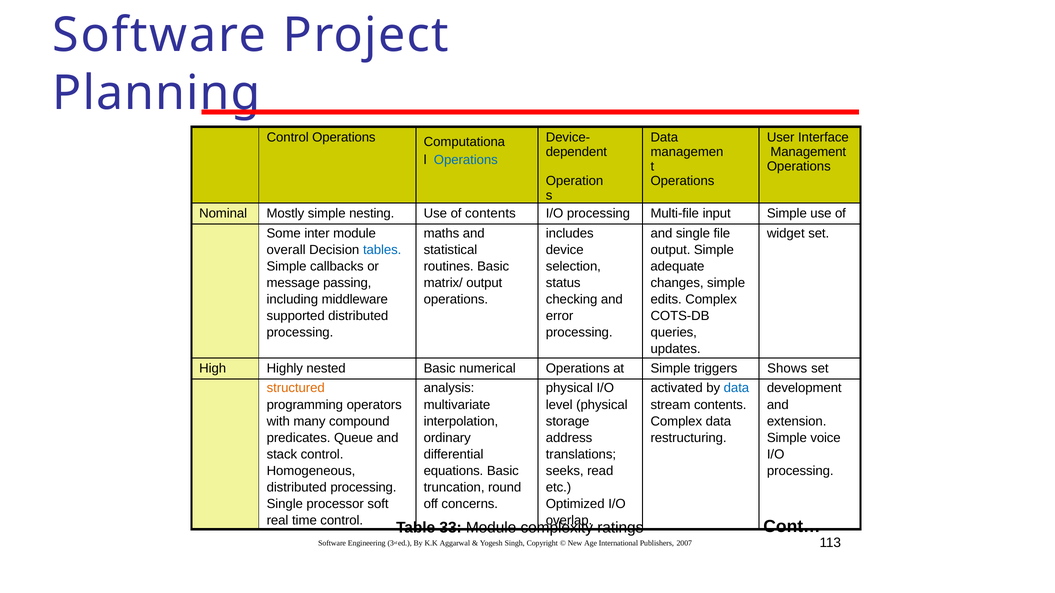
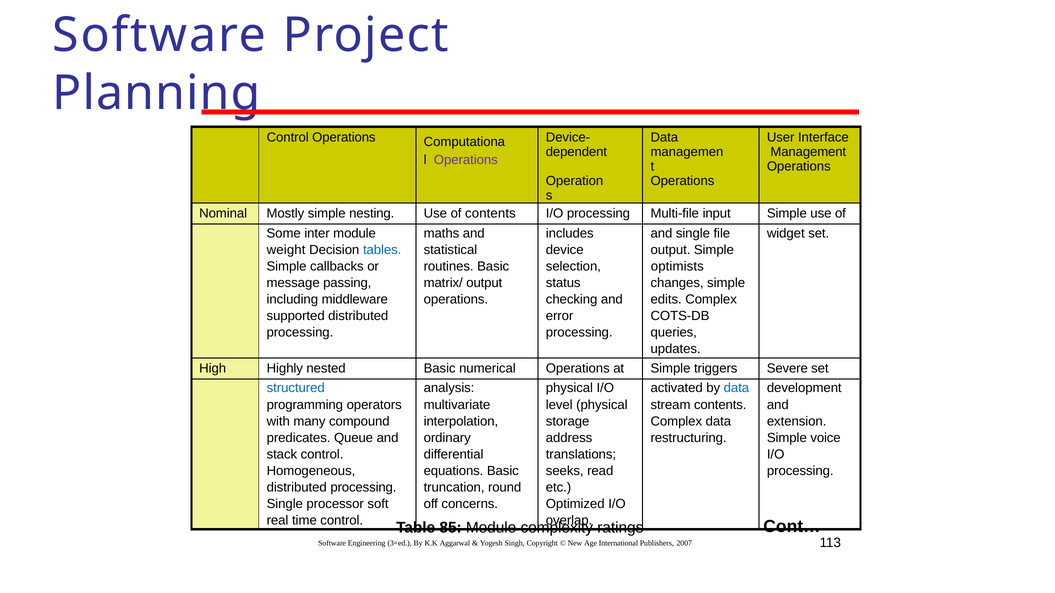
Operations colour: blue -> purple (466, 160)
overall: overall -> weight (286, 250)
adequate: adequate -> optimists (677, 267)
Shows: Shows -> Severe (787, 369)
structured colour: orange -> blue (296, 388)
33: 33 -> 85 (451, 528)
